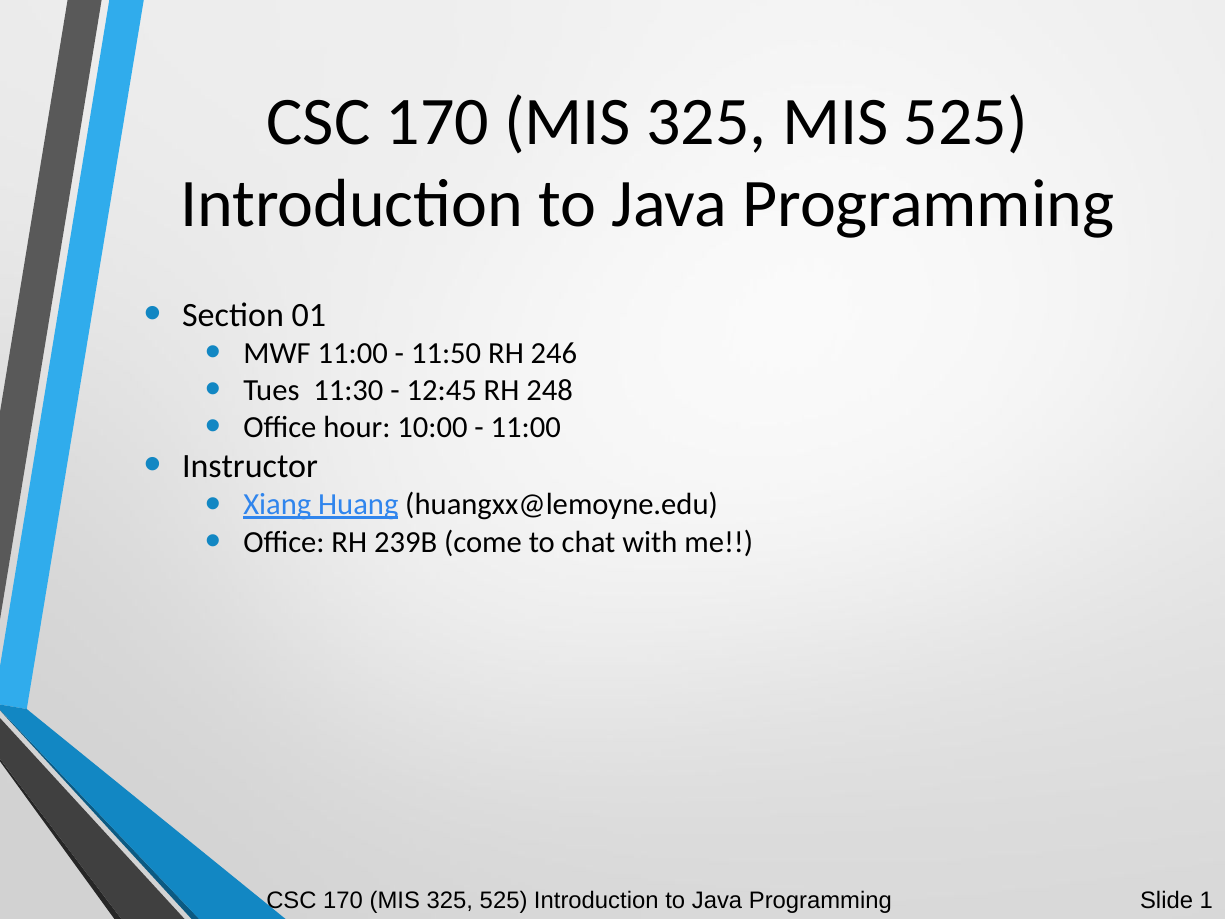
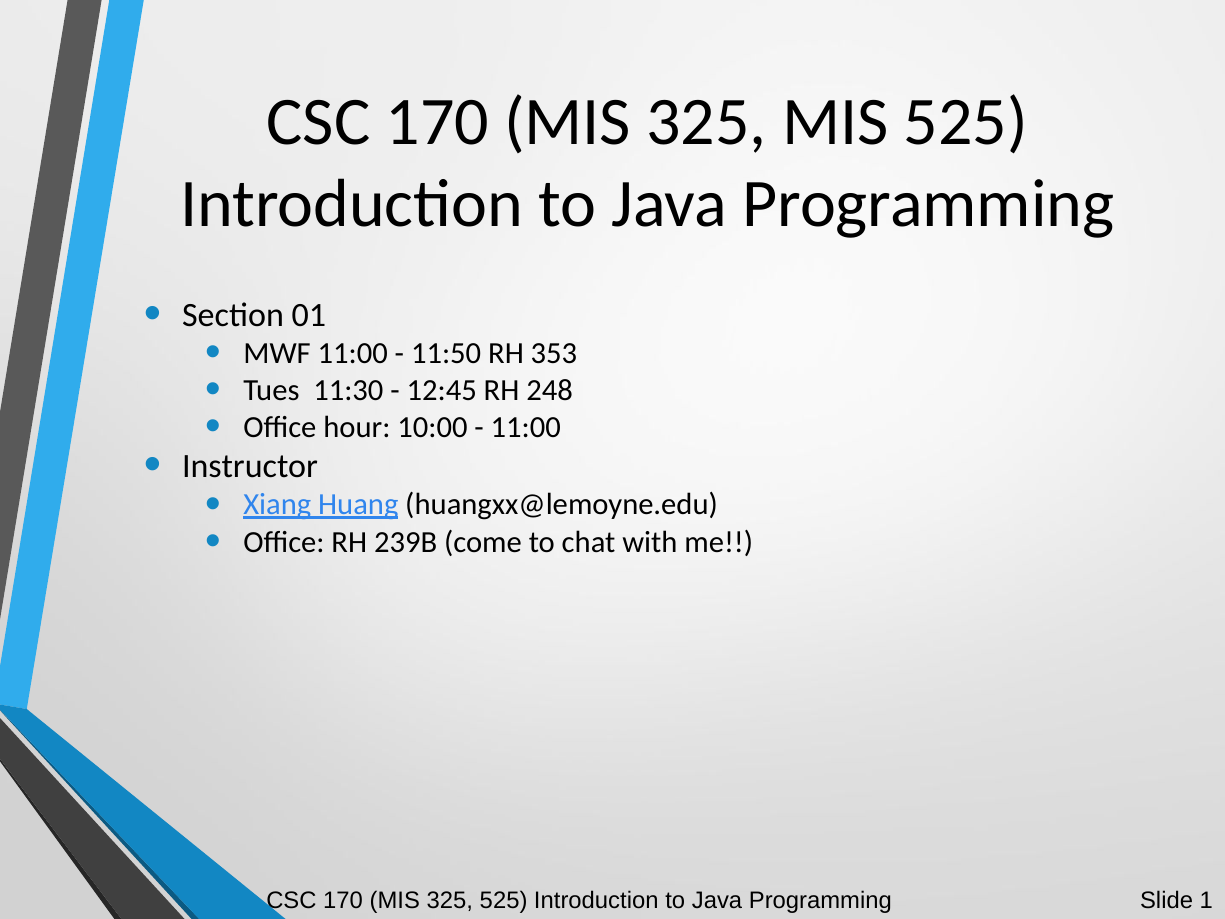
246: 246 -> 353 (554, 353)
